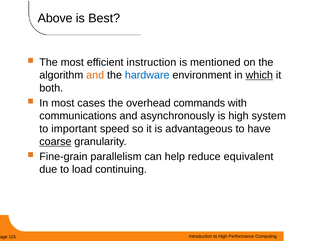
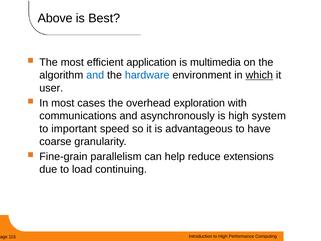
instruction: instruction -> application (152, 62)
mentioned: mentioned -> multimedia (215, 62)
and colour: orange -> blue (95, 75)
both: both -> user (51, 88)
commands: commands -> exploration (199, 103)
coarse underline: present -> none (55, 141)
equivalent: equivalent -> extensions (249, 156)
